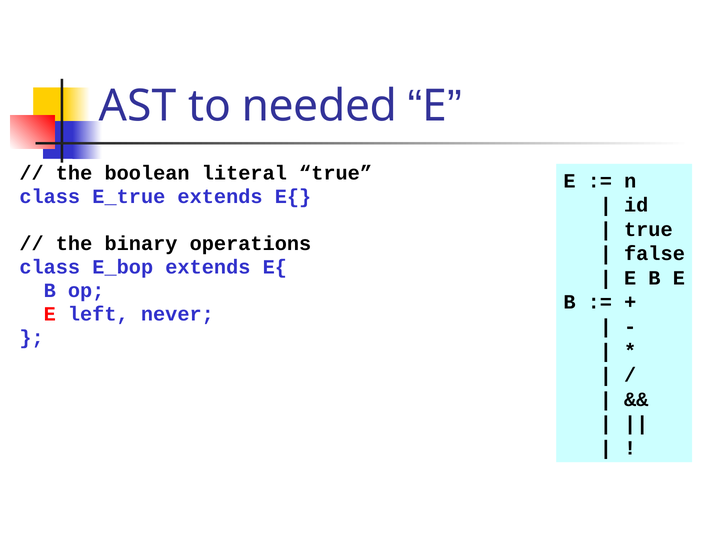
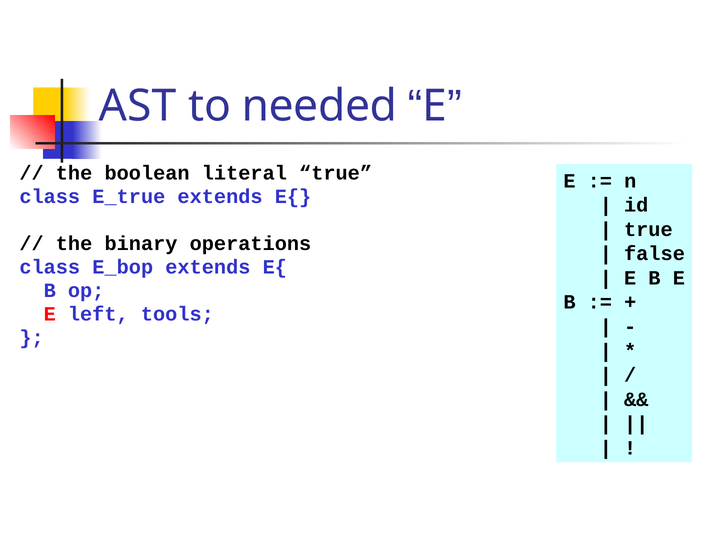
never: never -> tools (177, 314)
